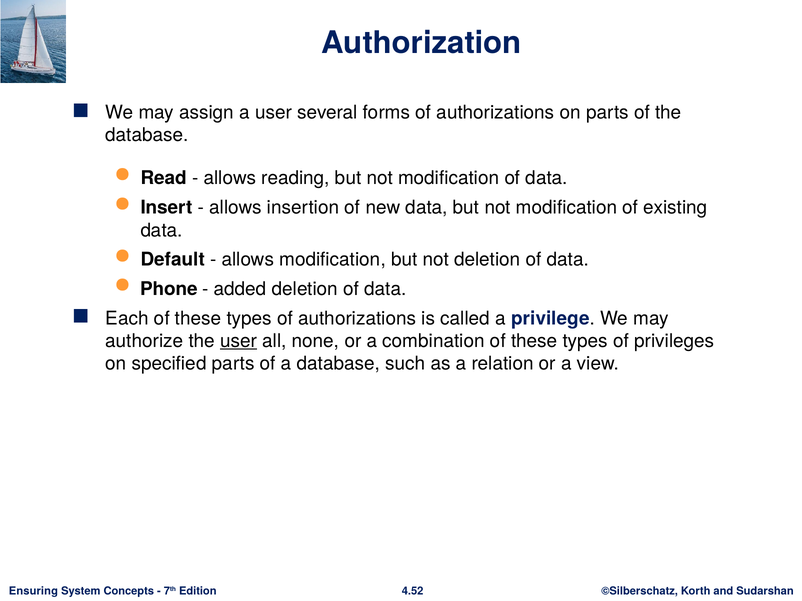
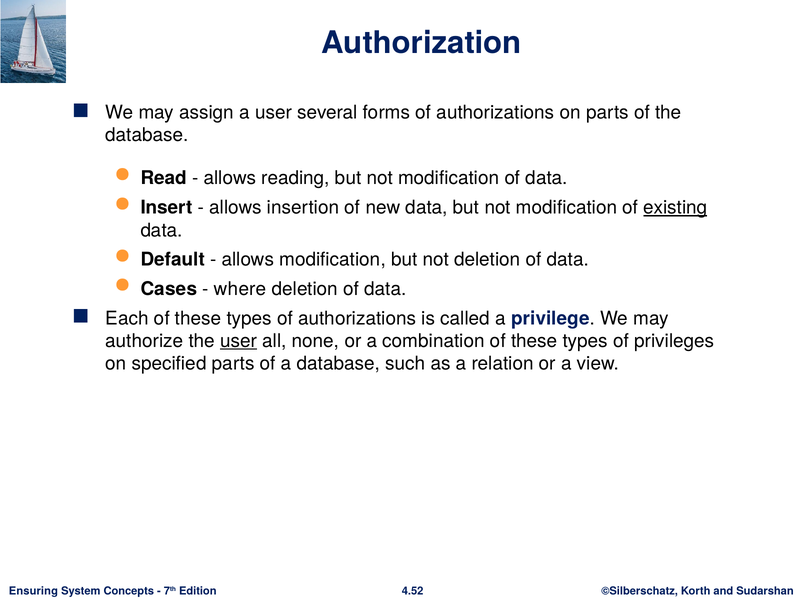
existing underline: none -> present (675, 208)
Phone: Phone -> Cases (169, 289)
added: added -> where (240, 289)
